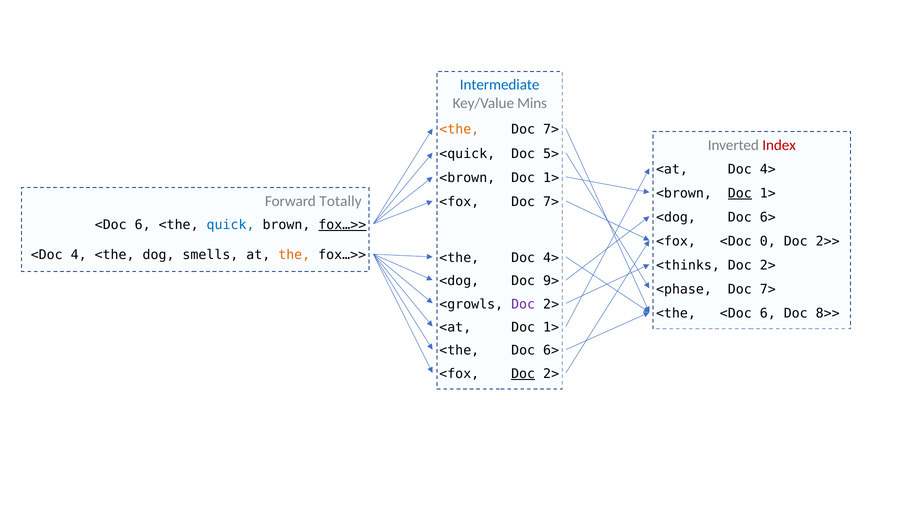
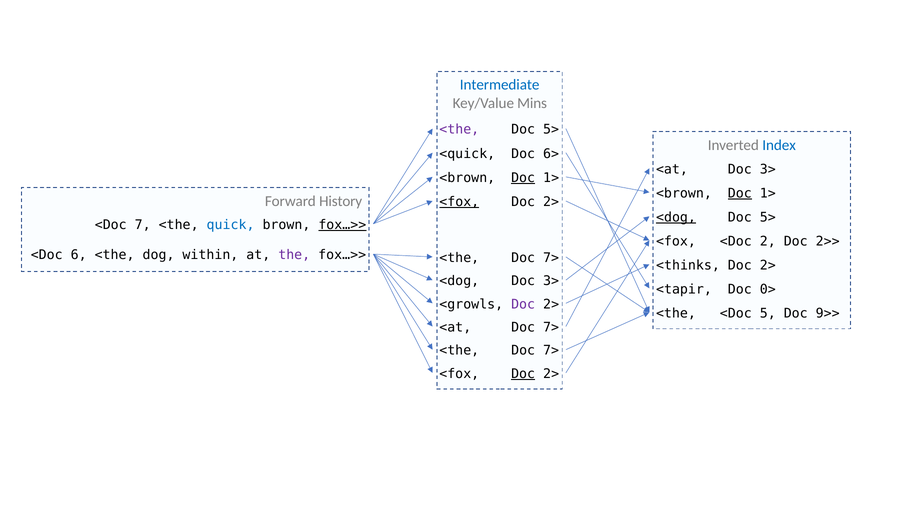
<the colour: orange -> purple (459, 129)
7>: 7> -> 5> (551, 129)
Index colour: red -> blue (779, 145)
5>: 5> -> 6> (551, 154)
<at Doc 4>: 4> -> 3> (768, 169)
Doc underline: none -> present (523, 178)
Totally: Totally -> History (341, 201)
<fox underline: none -> present (459, 202)
7>: 7> -> 2> (551, 202)
<dog underline: none -> present (676, 217)
6>: 6> -> 5> (768, 217)
6: 6 -> 7 (143, 225)
0: 0 -> 2 (768, 241)
4: 4 -> 6 (79, 255)
smells: smells -> within (210, 255)
the colour: orange -> purple (294, 255)
4>: 4> -> 7> (551, 258)
<dog Doc 9>: 9> -> 3> (551, 281)
<phase: <phase -> <tapir (684, 289)
7>: 7> -> 0> (768, 289)
<the <Doc 6: 6 -> 5 (768, 313)
8>>: 8>> -> 9>> (828, 313)
<at Doc 1>: 1> -> 7> (551, 327)
6>: 6> -> 7> (551, 350)
